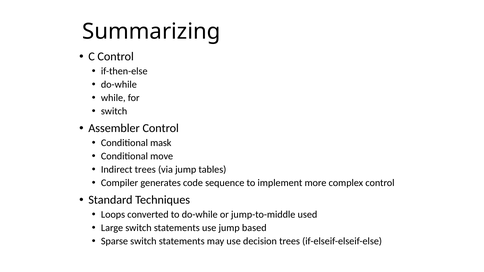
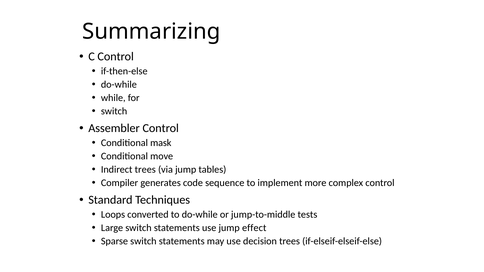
used: used -> tests (307, 215)
based: based -> effect (254, 228)
